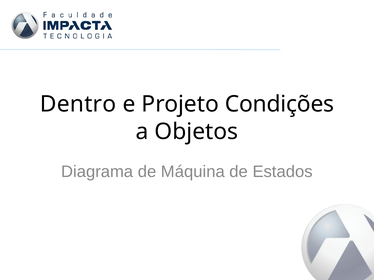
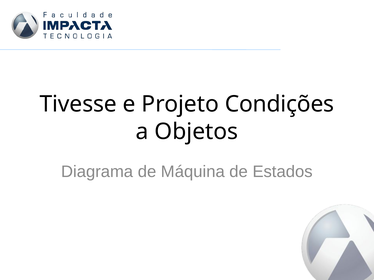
Dentro: Dentro -> Tivesse (78, 104)
